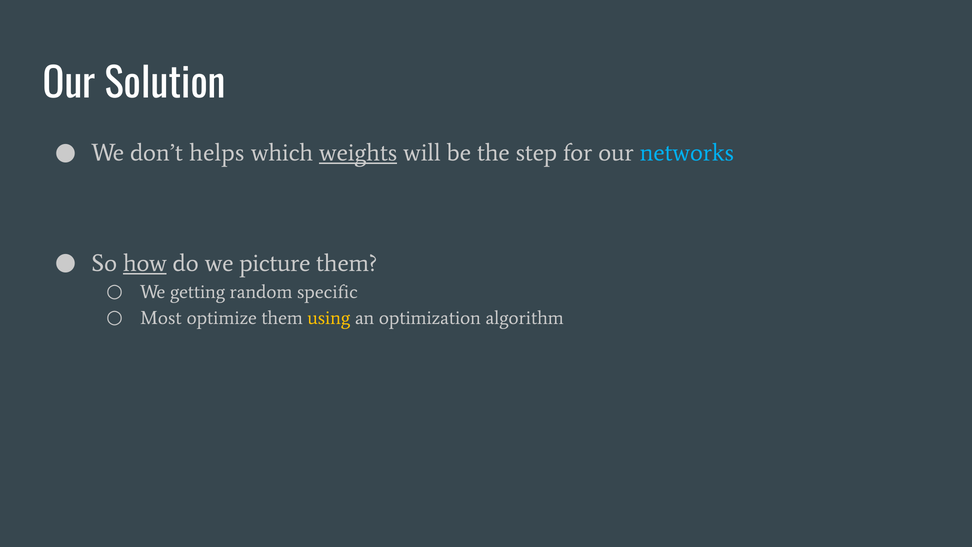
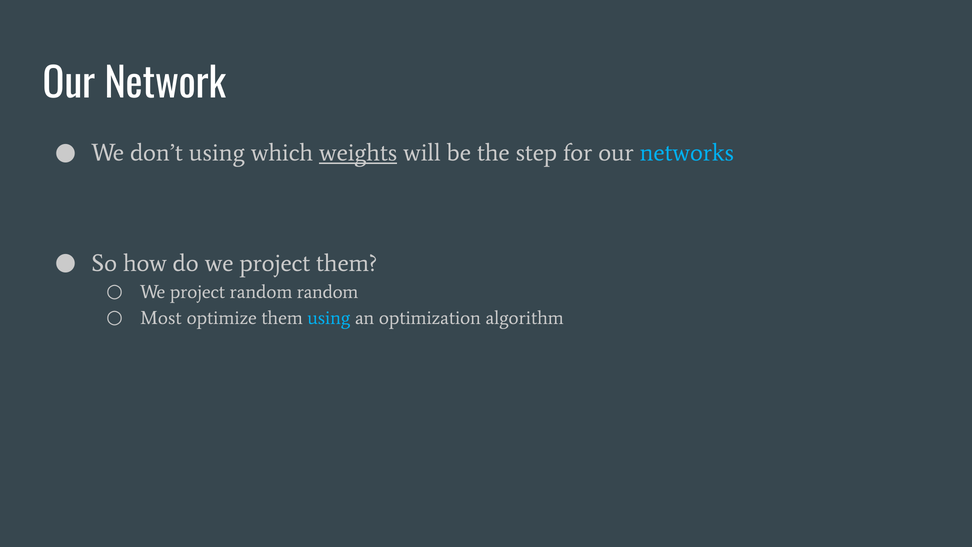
Solution: Solution -> Network (165, 84)
don’t helps: helps -> using (217, 153)
how underline: present -> none (145, 263)
do we picture: picture -> project (275, 263)
getting: getting -> project (198, 292)
random specific: specific -> random (328, 292)
using colour: yellow -> light blue (329, 318)
